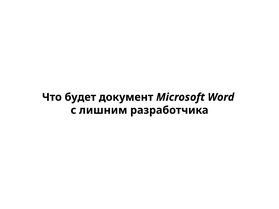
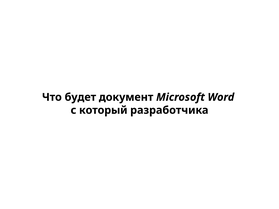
лишним: лишним -> который (103, 110)
